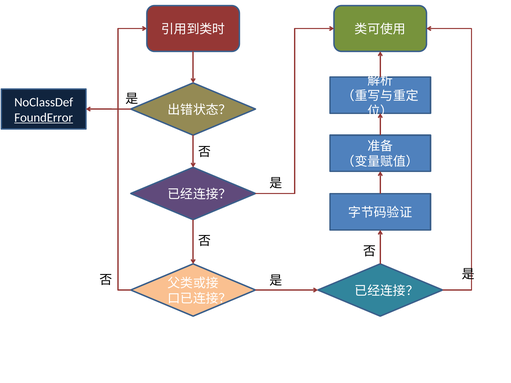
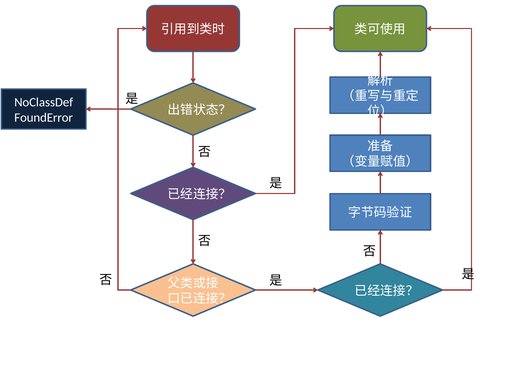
FoundError underline: present -> none (44, 118)
